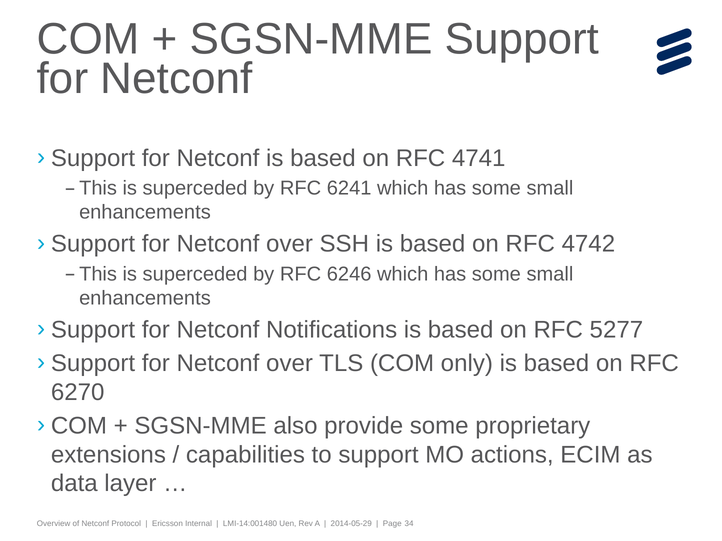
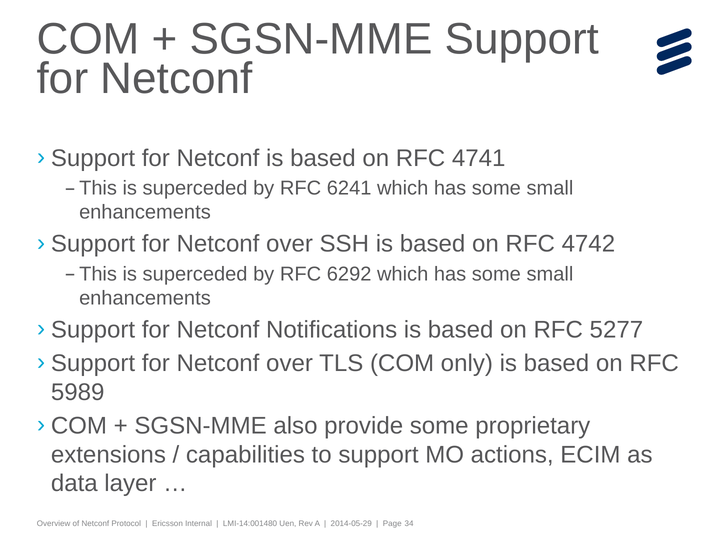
6246: 6246 -> 6292 (349, 274)
6270: 6270 -> 5989 (78, 393)
